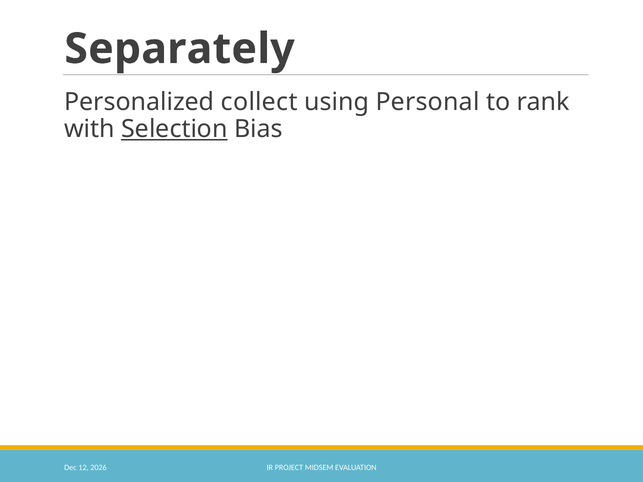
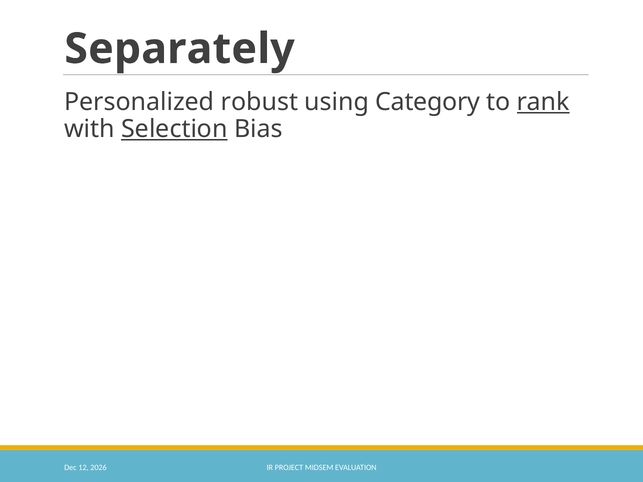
collect: collect -> robust (259, 102)
Personal: Personal -> Category (428, 102)
rank underline: none -> present (543, 102)
